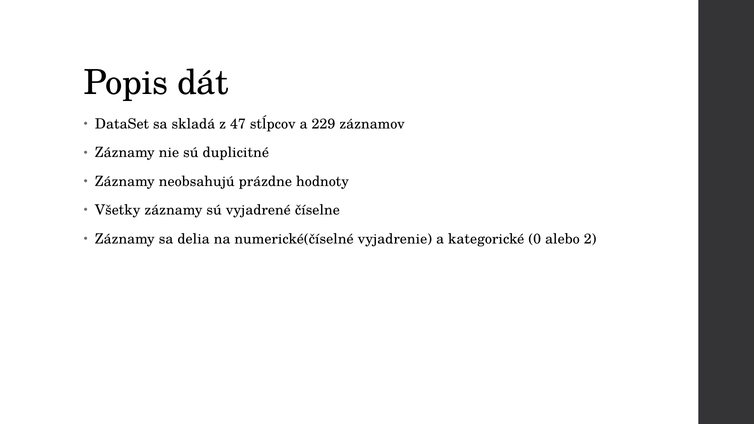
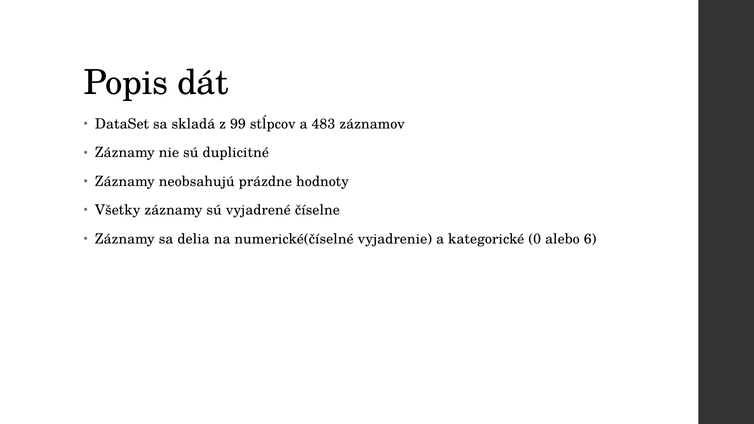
47: 47 -> 99 (238, 124)
229: 229 -> 483 (323, 124)
2: 2 -> 6 (590, 239)
